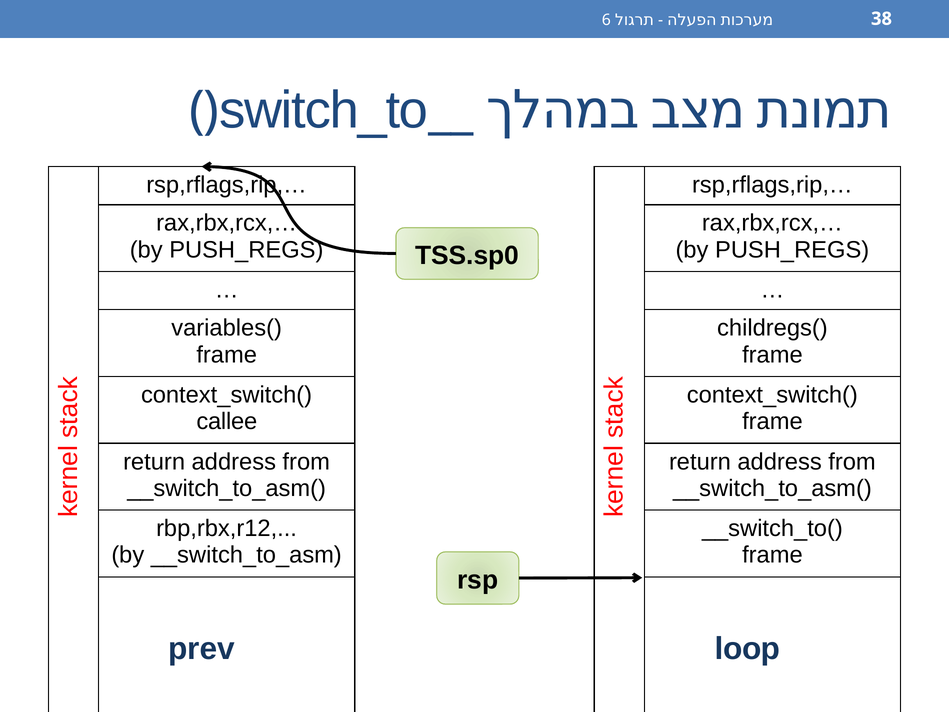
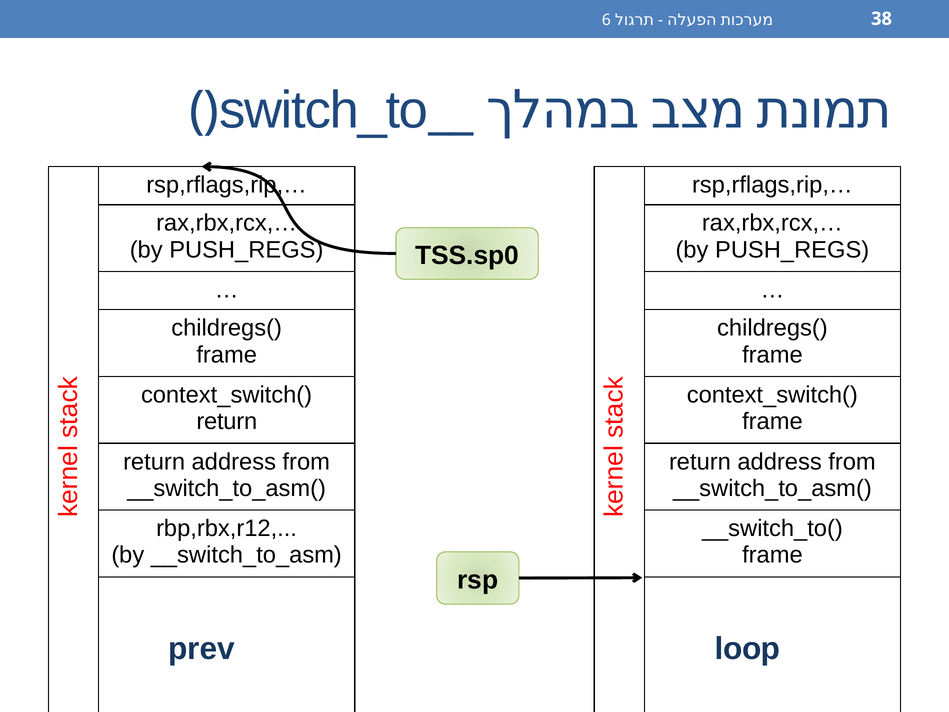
variables(: variables( -> childregs( (227, 328)
callee: callee -> return (227, 421)
